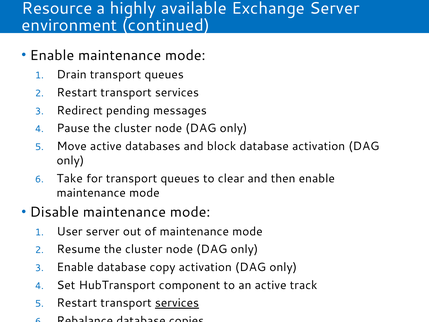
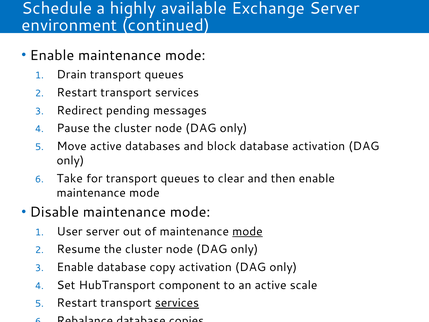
Resource: Resource -> Schedule (57, 8)
mode underline: none -> present (247, 231)
track: track -> scale (304, 285)
